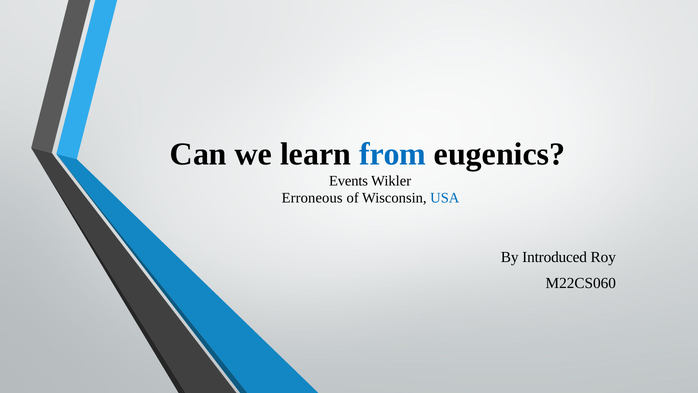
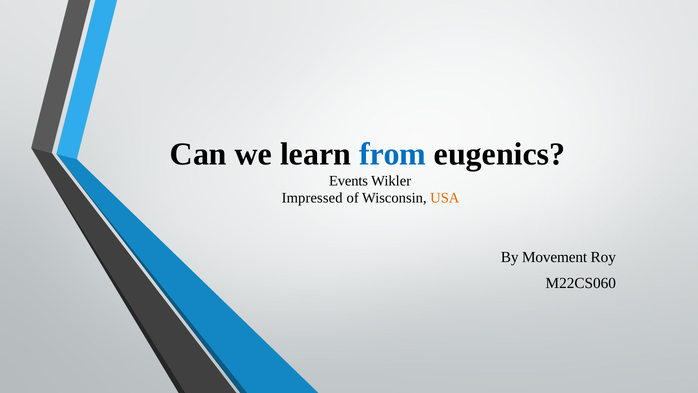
Erroneous: Erroneous -> Impressed (312, 198)
USA colour: blue -> orange (445, 198)
Introduced: Introduced -> Movement (555, 257)
